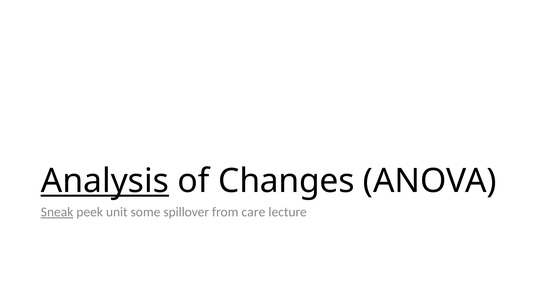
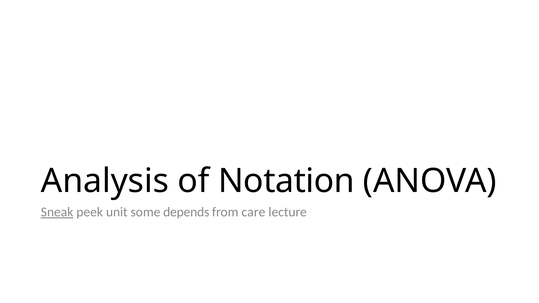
Analysis underline: present -> none (105, 181)
Changes: Changes -> Notation (286, 181)
spillover: spillover -> depends (186, 212)
